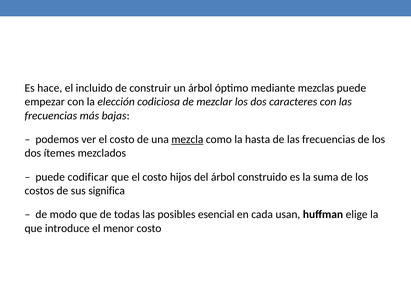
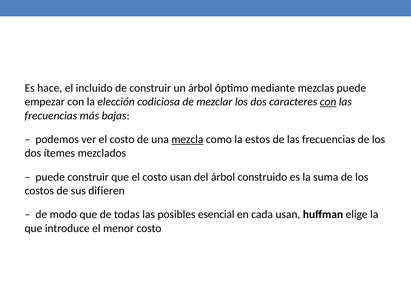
con underline: none -> present (328, 102)
hasta: hasta -> estos (258, 140)
puede codificar: codificar -> construir (88, 177)
costo hijos: hijos -> usan (181, 177)
significa: significa -> difieren (107, 191)
